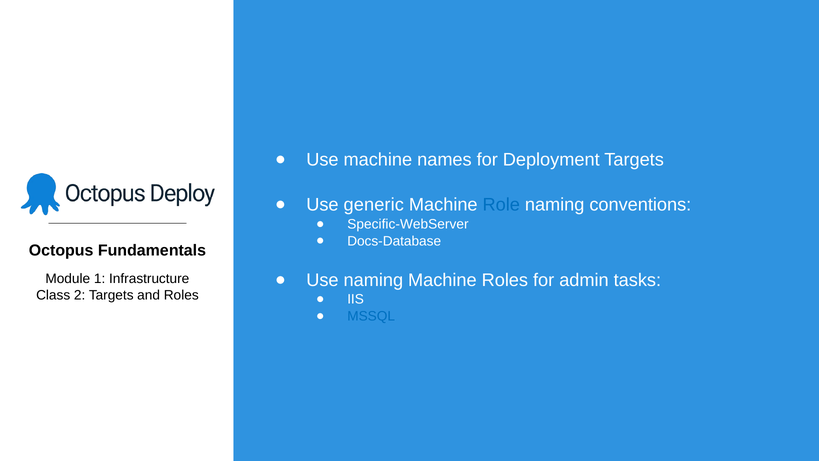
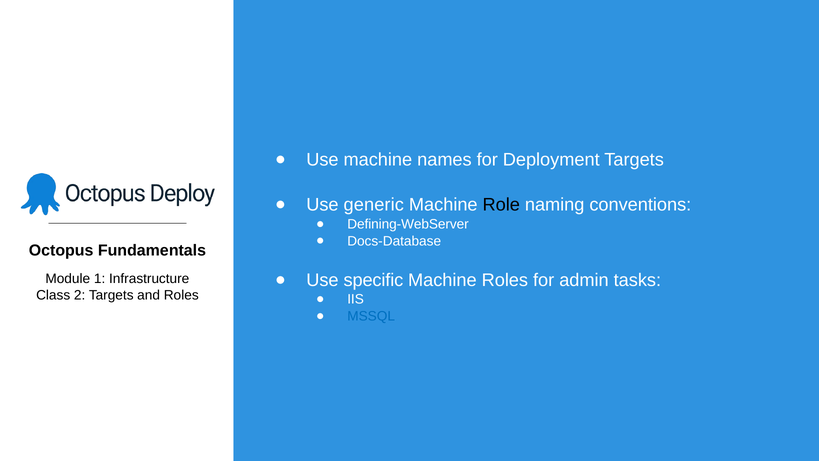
Role colour: blue -> black (501, 205)
Specific-WebServer: Specific-WebServer -> Defining-WebServer (408, 224)
Use naming: naming -> specific (373, 280)
